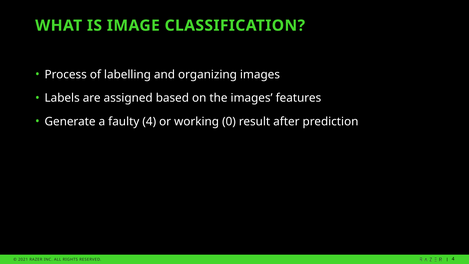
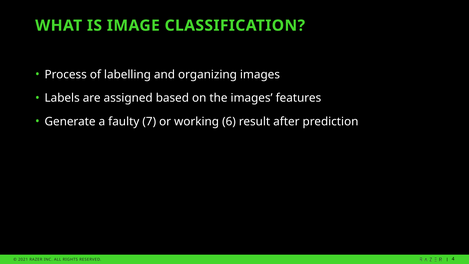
faulty 4: 4 -> 7 (149, 121)
0: 0 -> 6 (229, 121)
